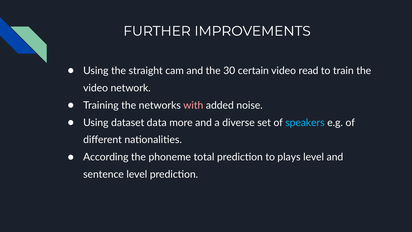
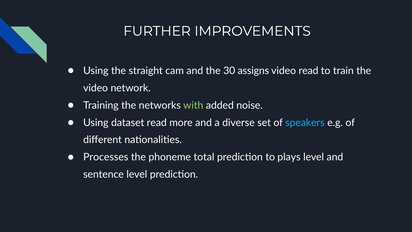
certain: certain -> assigns (253, 71)
with colour: pink -> light green (193, 105)
dataset data: data -> read (157, 122)
According: According -> Processes (106, 157)
